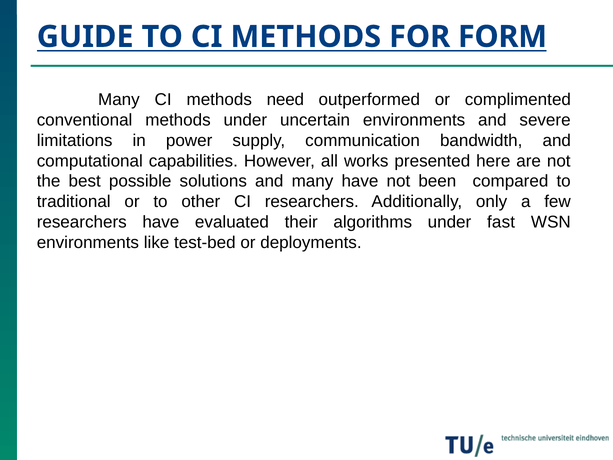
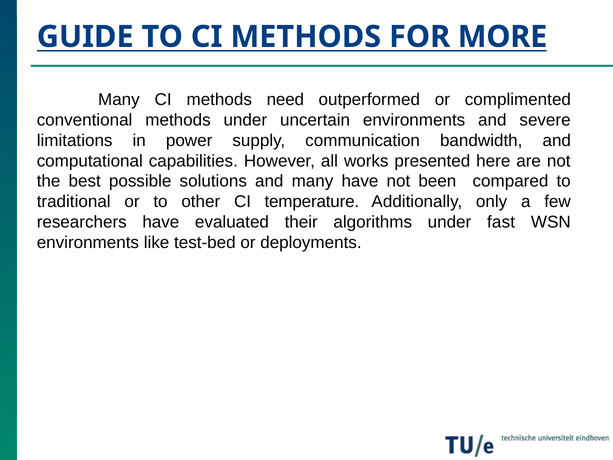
FORM: FORM -> MORE (502, 37)
CI researchers: researchers -> temperature (312, 202)
